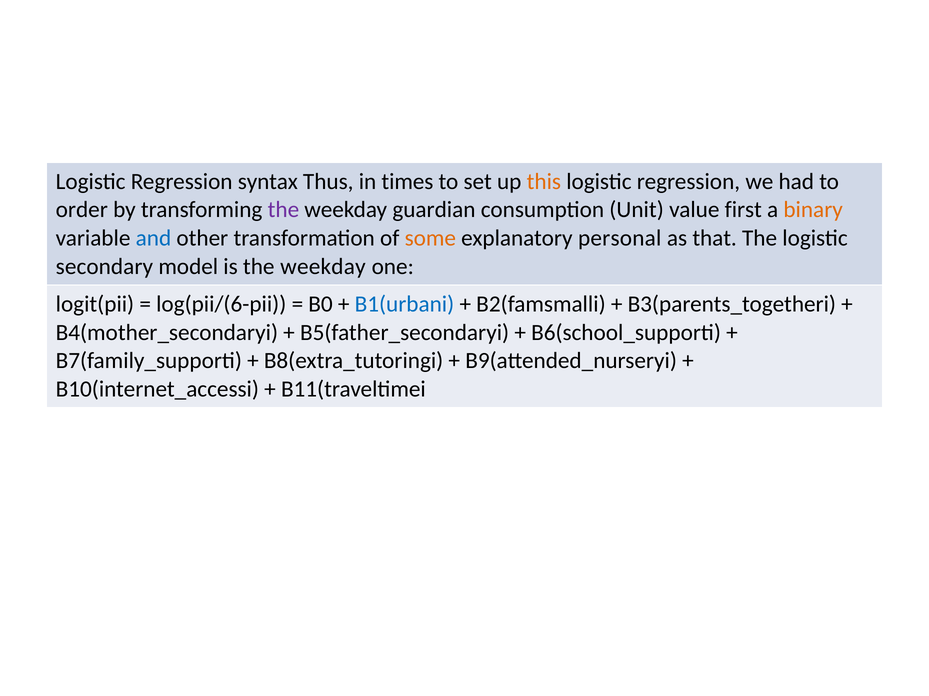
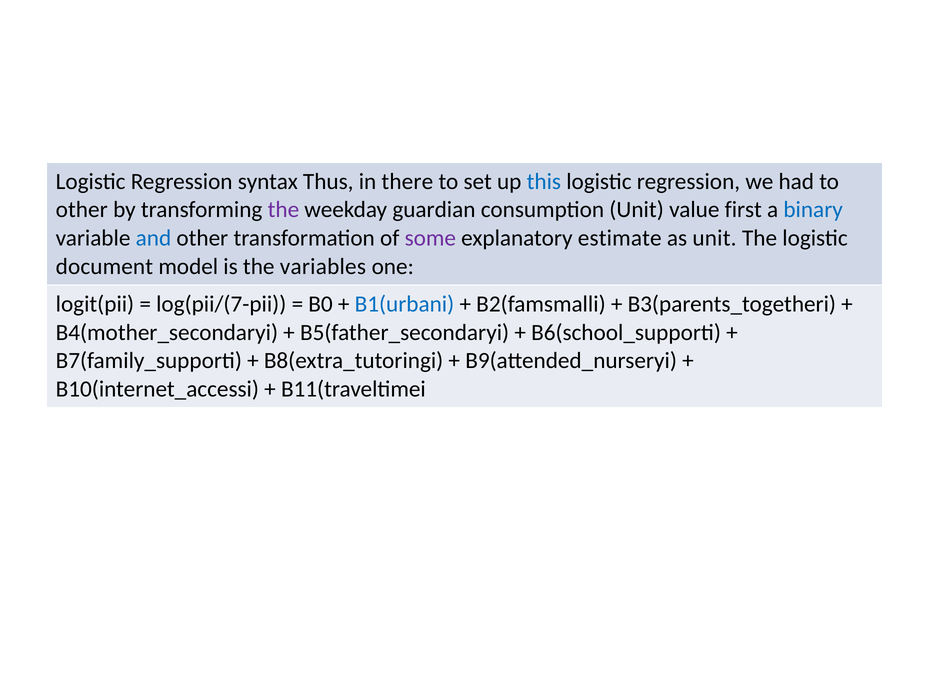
times: times -> there (407, 182)
this colour: orange -> blue (544, 182)
order: order -> other (82, 210)
binary colour: orange -> blue (813, 210)
some colour: orange -> purple (430, 238)
personal: personal -> estimate (620, 238)
as that: that -> unit (714, 238)
secondary: secondary -> document (104, 267)
is the weekday: weekday -> variables (323, 267)
log(pii/(6-pii: log(pii/(6-pii -> log(pii/(7-pii (221, 304)
